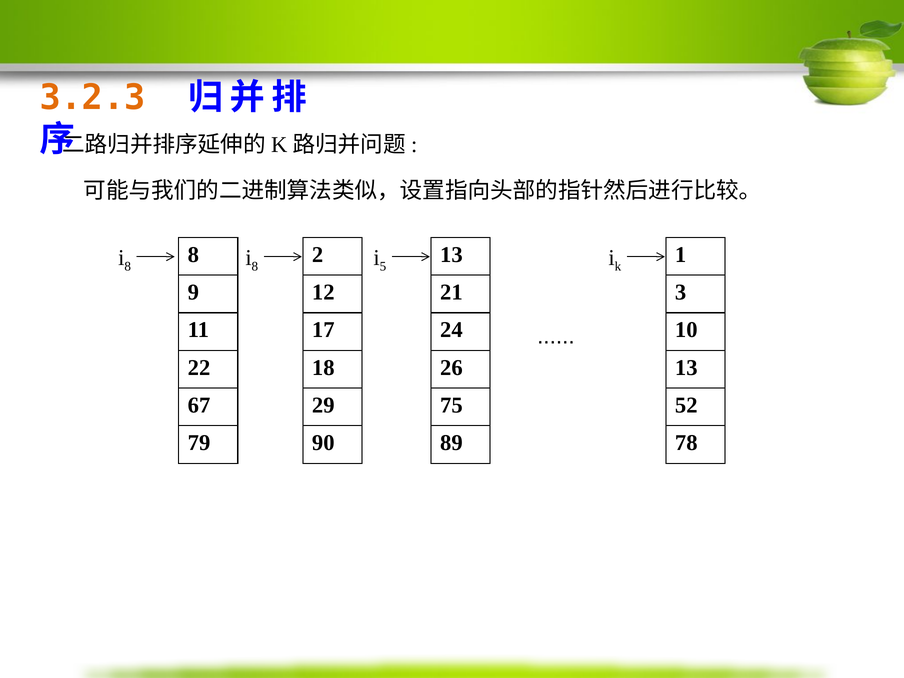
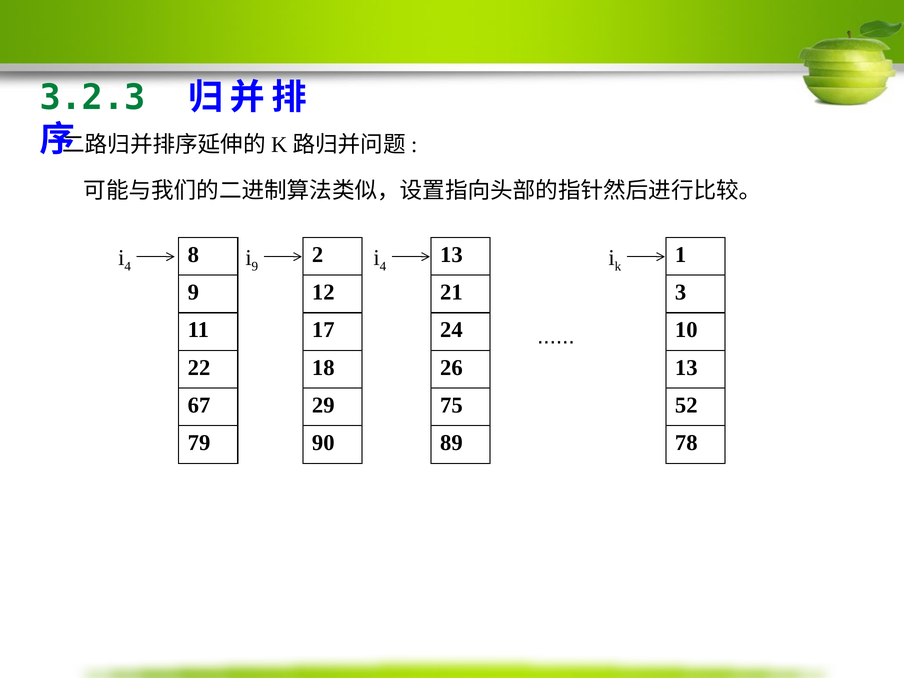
3.2.3 colour: orange -> green (93, 98)
8: 8 -> 4 (128, 267)
8: 8 -> 9 (255, 267)
5: 5 -> 4 (383, 267)
